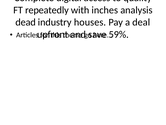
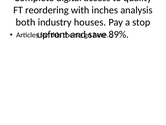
repeatedly: repeatedly -> reordering (47, 10)
dead: dead -> both (26, 22)
deal: deal -> stop (141, 22)
59%: 59% -> 89% (119, 34)
